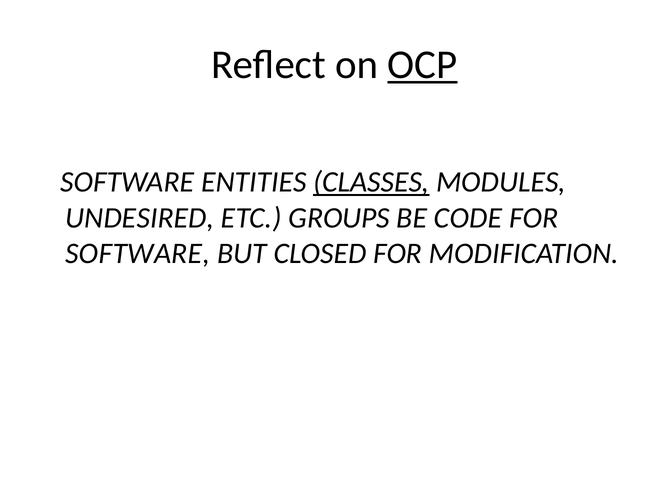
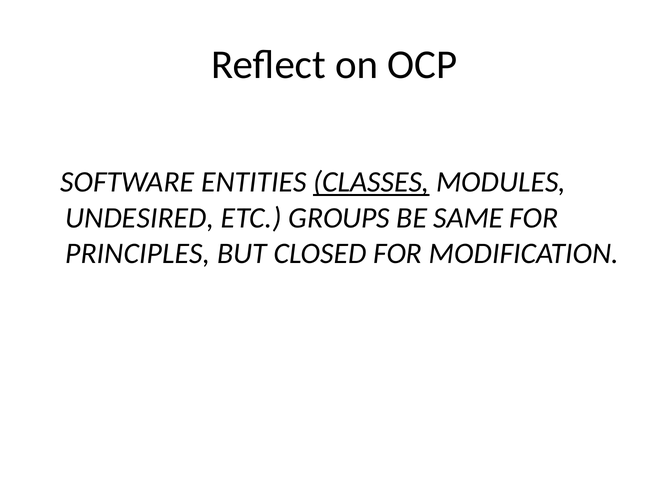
OCP underline: present -> none (422, 65)
CODE: CODE -> SAME (468, 218)
SOFTWARE: SOFTWARE -> PRINCIPLES (138, 253)
